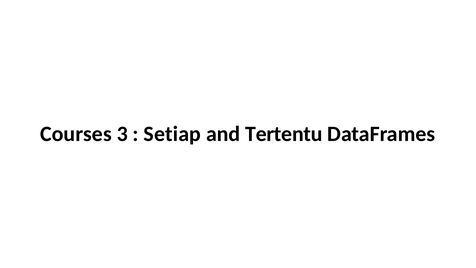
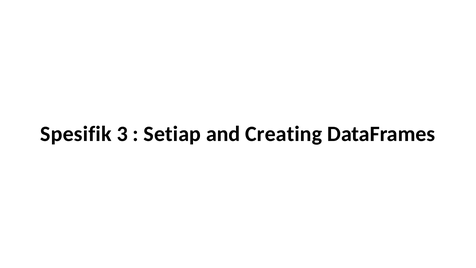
Courses: Courses -> Spesifik (76, 134)
Tertentu: Tertentu -> Creating (284, 134)
